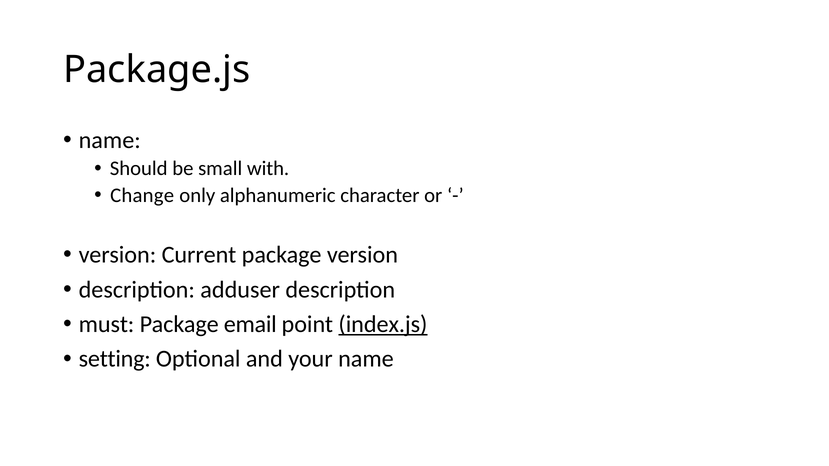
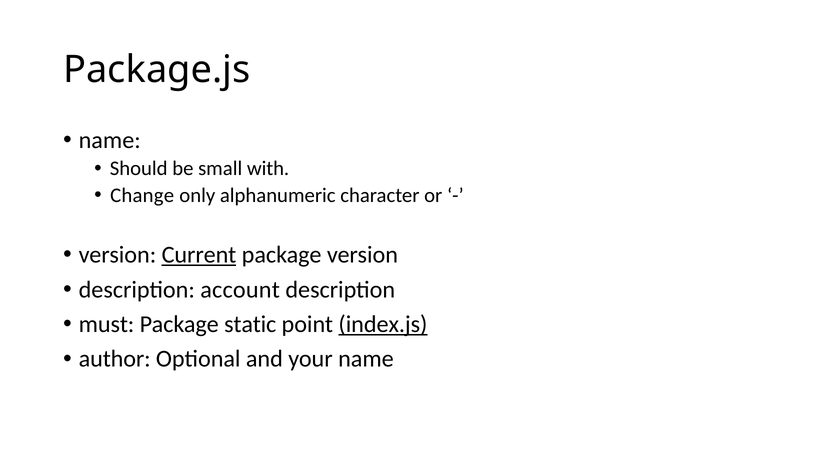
Current underline: none -> present (199, 255)
adduser: adduser -> account (240, 290)
email: email -> static (250, 324)
setting: setting -> author (115, 359)
